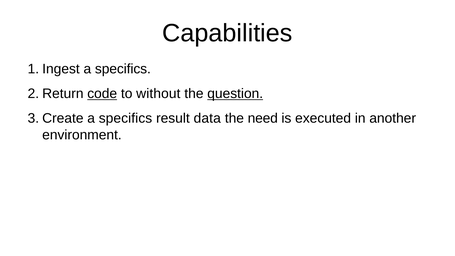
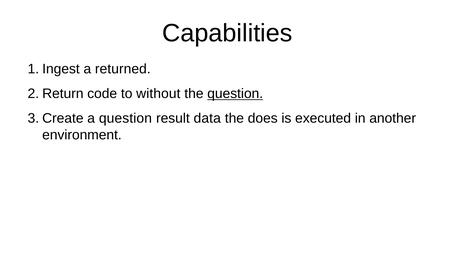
specifics: specifics -> returned (123, 69)
code underline: present -> none (102, 94)
specifics: specifics -> question (125, 118)
need: need -> does (263, 118)
